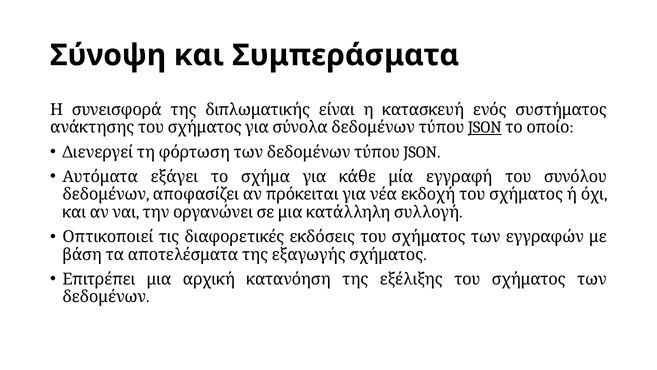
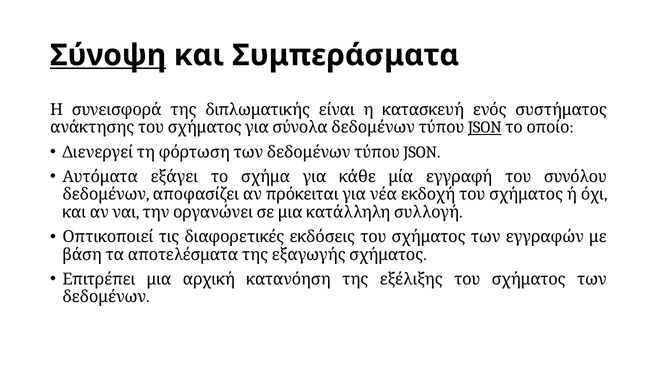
Σύνοψη underline: none -> present (108, 55)
